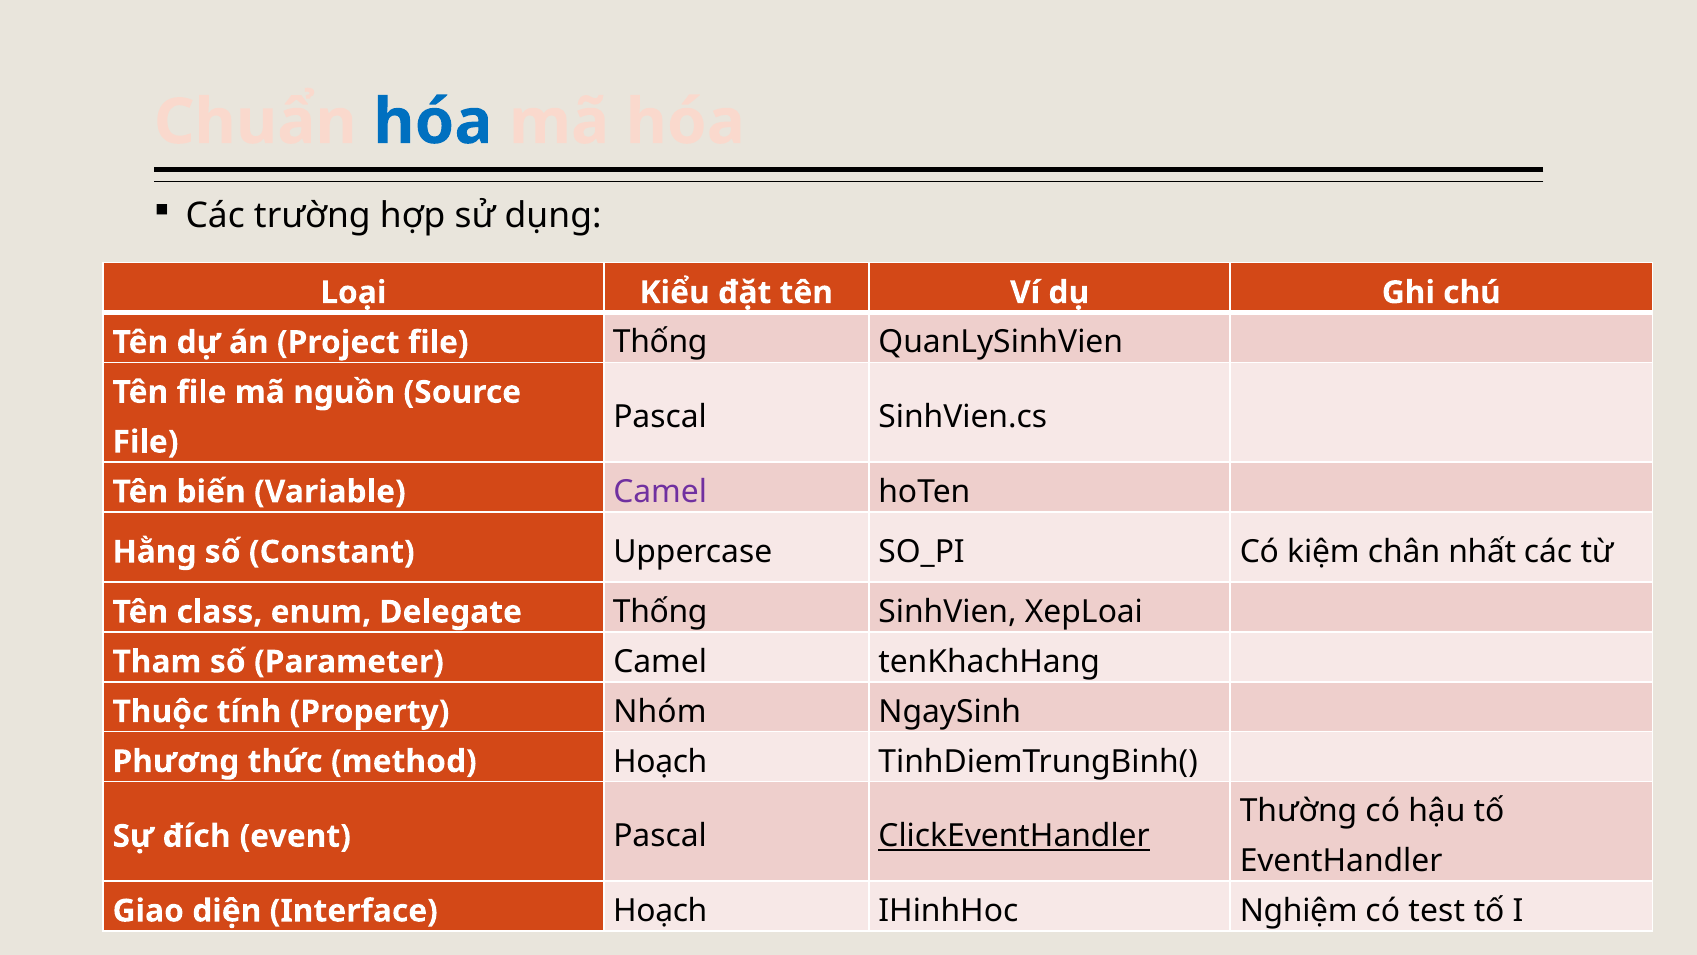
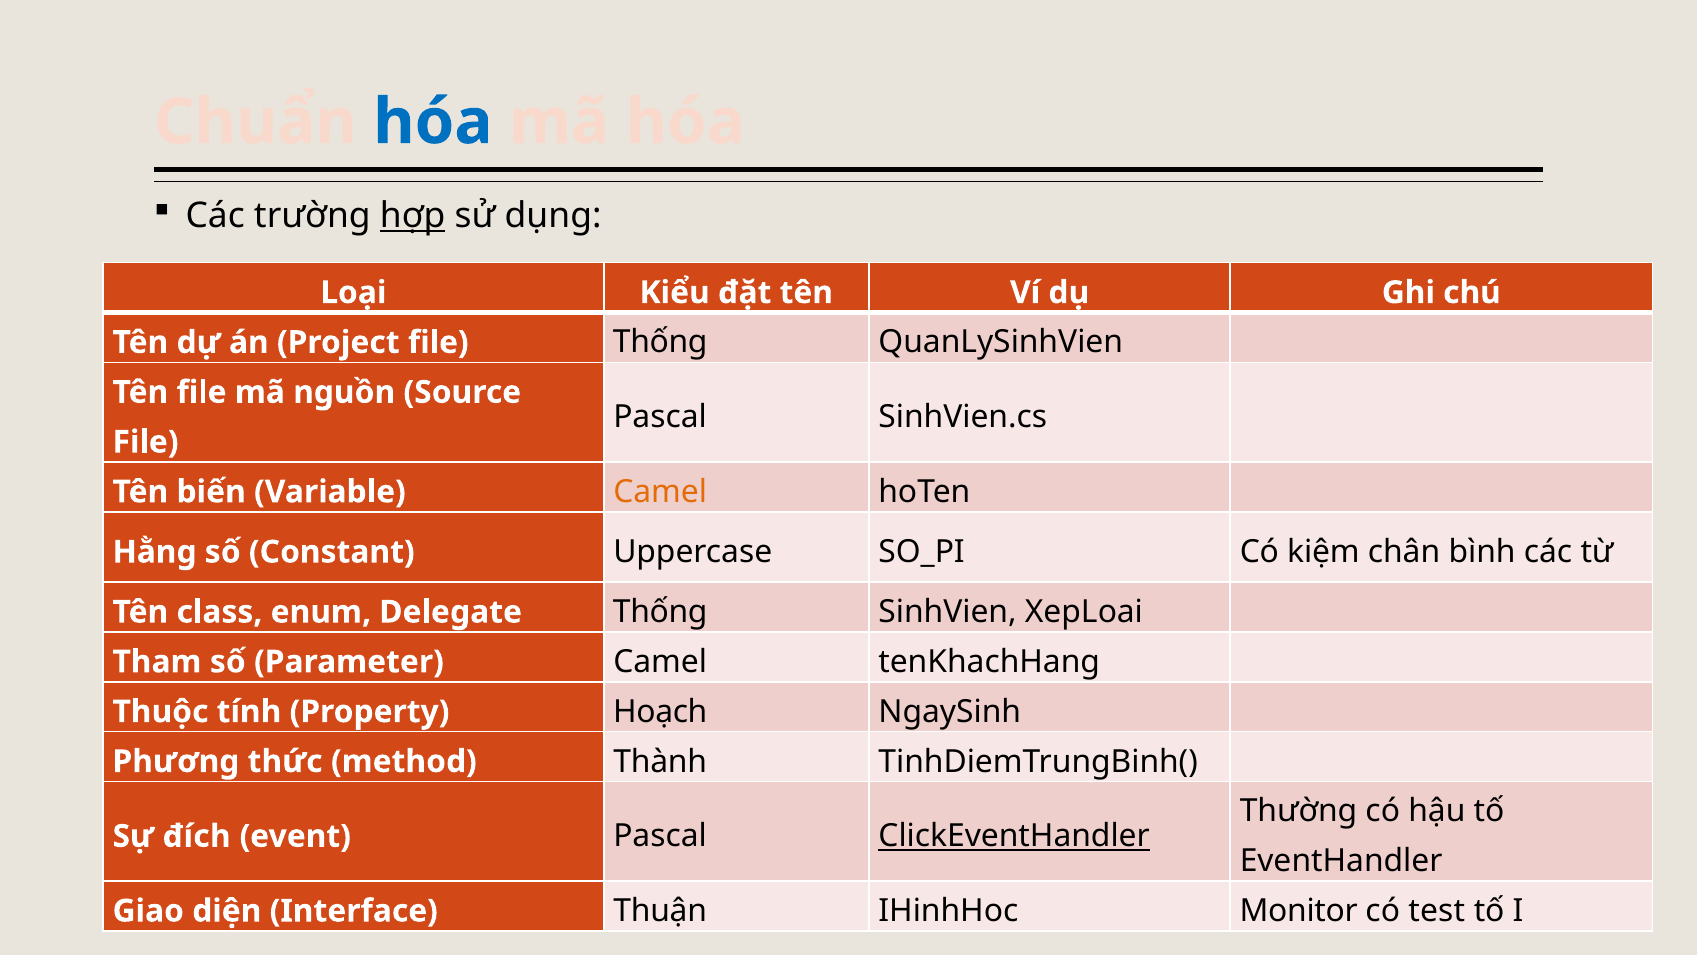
hợp underline: none -> present (413, 216)
Camel colour: purple -> orange (660, 492)
nhất: nhất -> bình (1482, 552)
Nhóm: Nhóm -> Hoạch (660, 711)
Hoạch: Hoạch -> Thành (660, 761)
Interface Hoạch: Hoạch -> Thuận (660, 911)
Nghiệm: Nghiệm -> Monitor (1299, 911)
